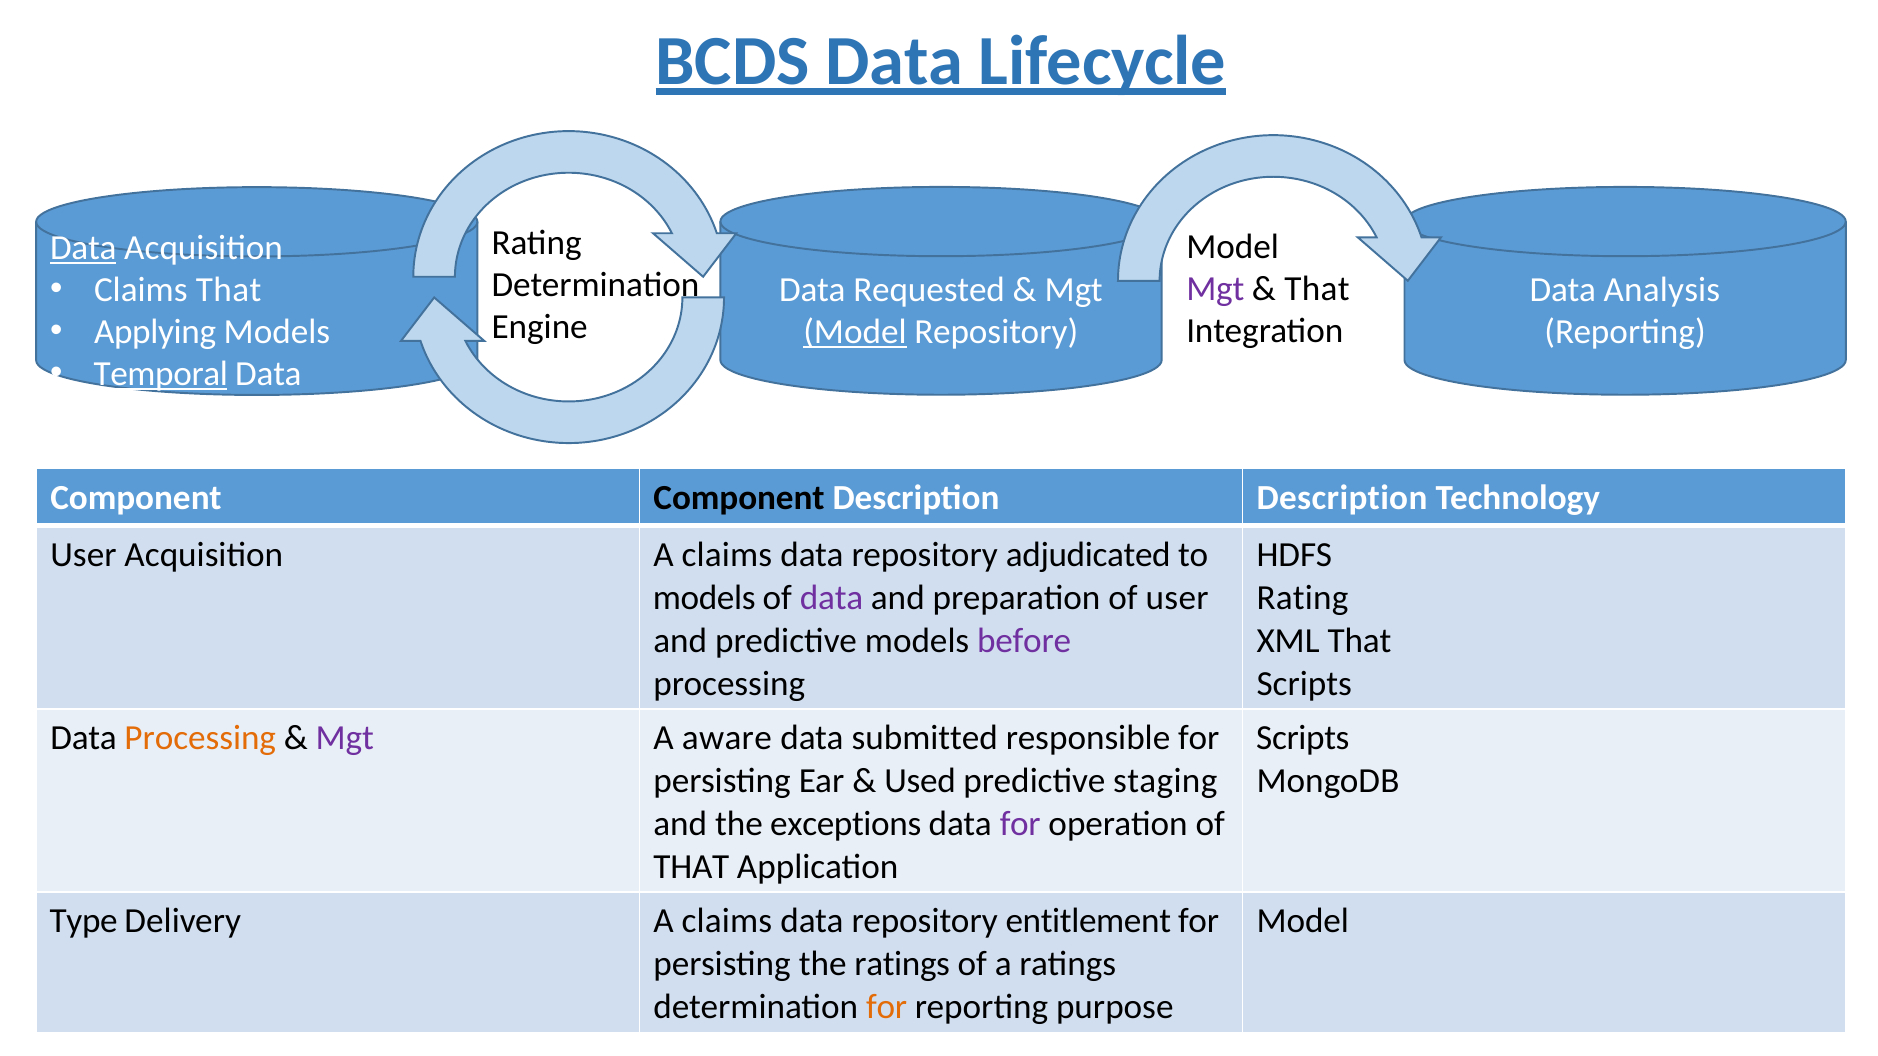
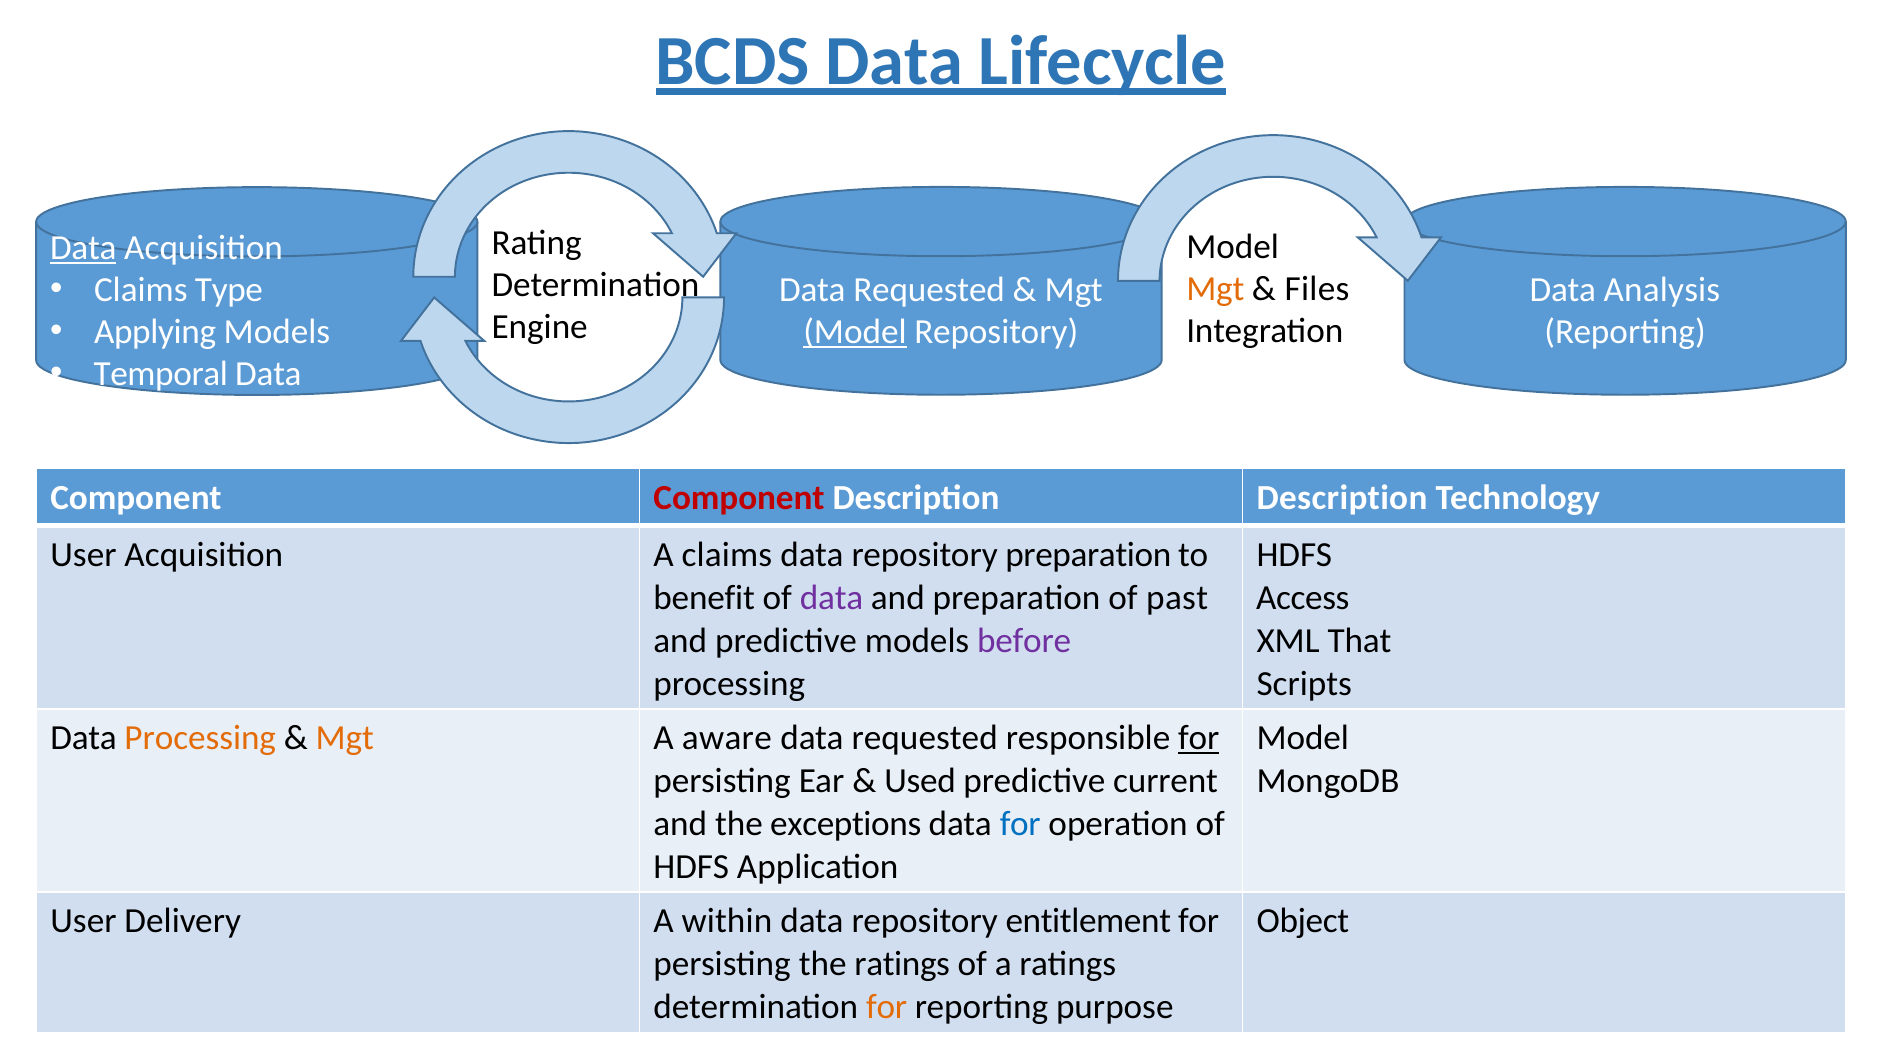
Claims That: That -> Type (229, 290)
Mgt colour: purple -> orange (1215, 289)
That: That -> Files (1317, 289)
Temporal underline: present -> none (161, 374)
Component colour: black -> red (739, 498)
repository adjudicated: adjudicated -> preparation (1088, 555)
models: models -> benefit (704, 598)
of user: user -> past (1177, 598)
Rating: Rating -> Access (1303, 598)
Mgt colour: purple -> orange (345, 738)
submitted: submitted -> requested (925, 738)
for underline: none -> present (1199, 738)
Scripts: Scripts -> Model (1303, 738)
staging: staging -> current (1166, 781)
for colour: purple -> blue (1020, 824)
THAT: THAT -> HDFS (691, 867)
Type: Type -> User (83, 921)
Delivery A claims: claims -> within (727, 921)
Model: Model -> Object (1303, 921)
